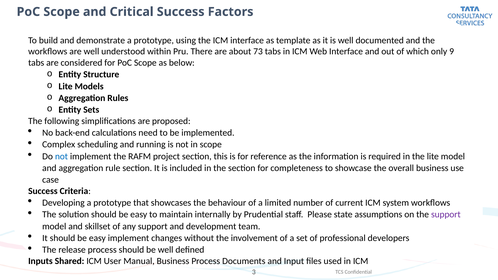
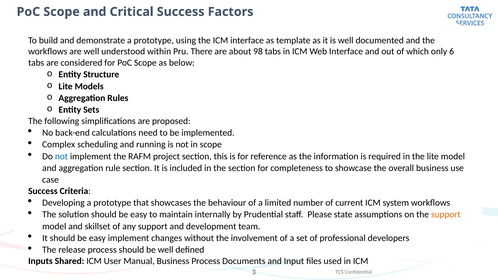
73: 73 -> 98 (258, 52)
9: 9 -> 6 (452, 52)
support colour: purple -> orange (446, 215)
